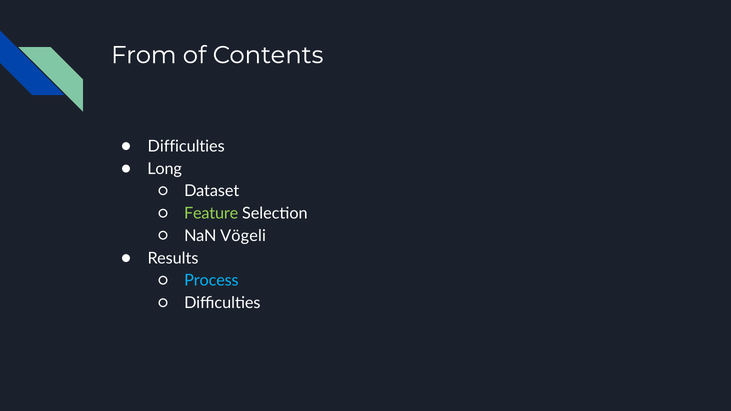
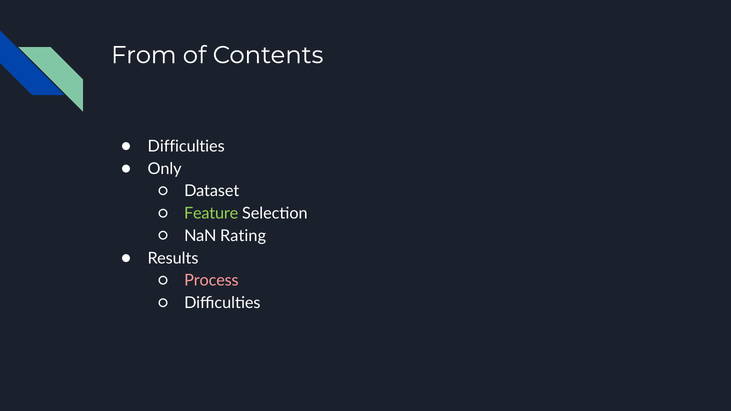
Long: Long -> Only (165, 169)
Vögeli: Vögeli -> Rating (243, 236)
Process colour: light blue -> pink (211, 281)
